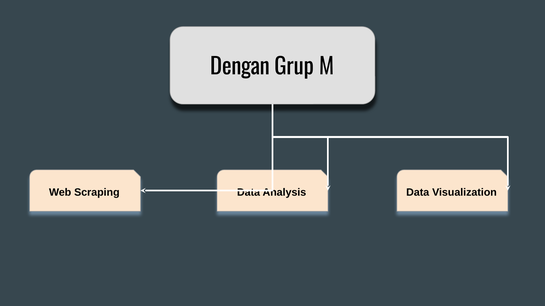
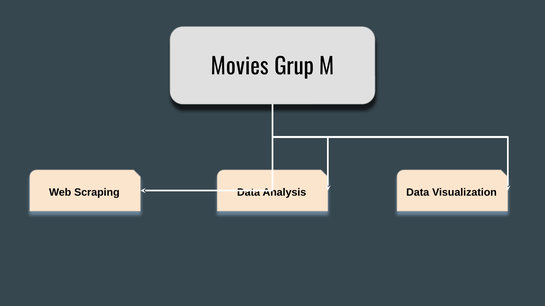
Dengan: Dengan -> Movies (240, 67)
